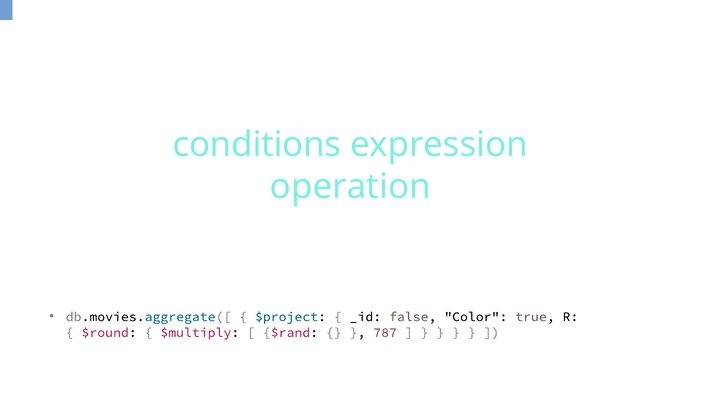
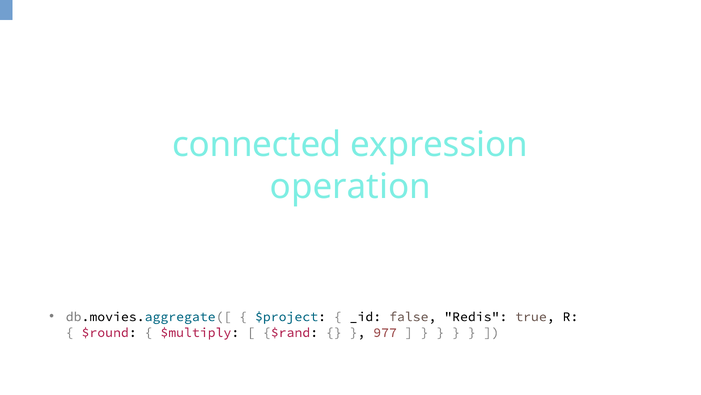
conditions: conditions -> connected (257, 144)
Color: Color -> Redis (476, 316)
787: 787 -> 977 (385, 332)
